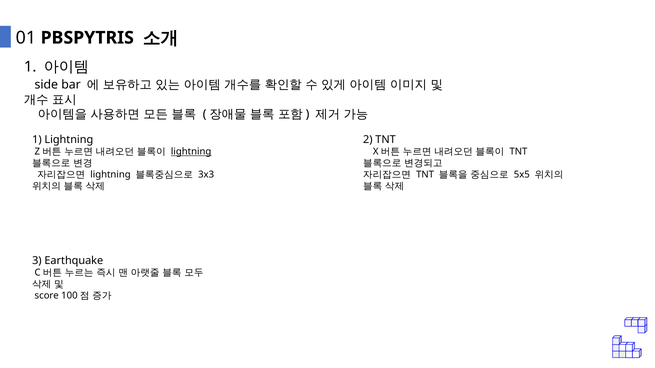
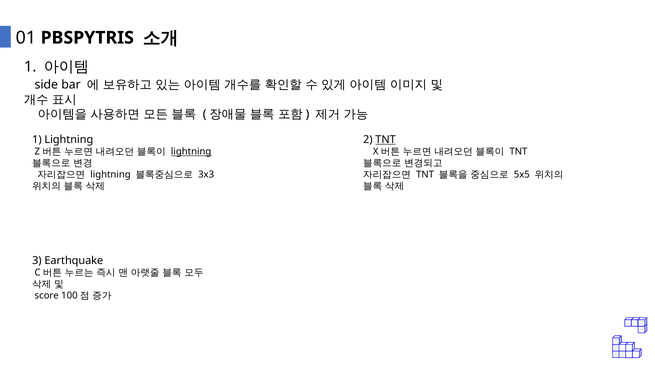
TNT underline: none -> present (386, 140)
